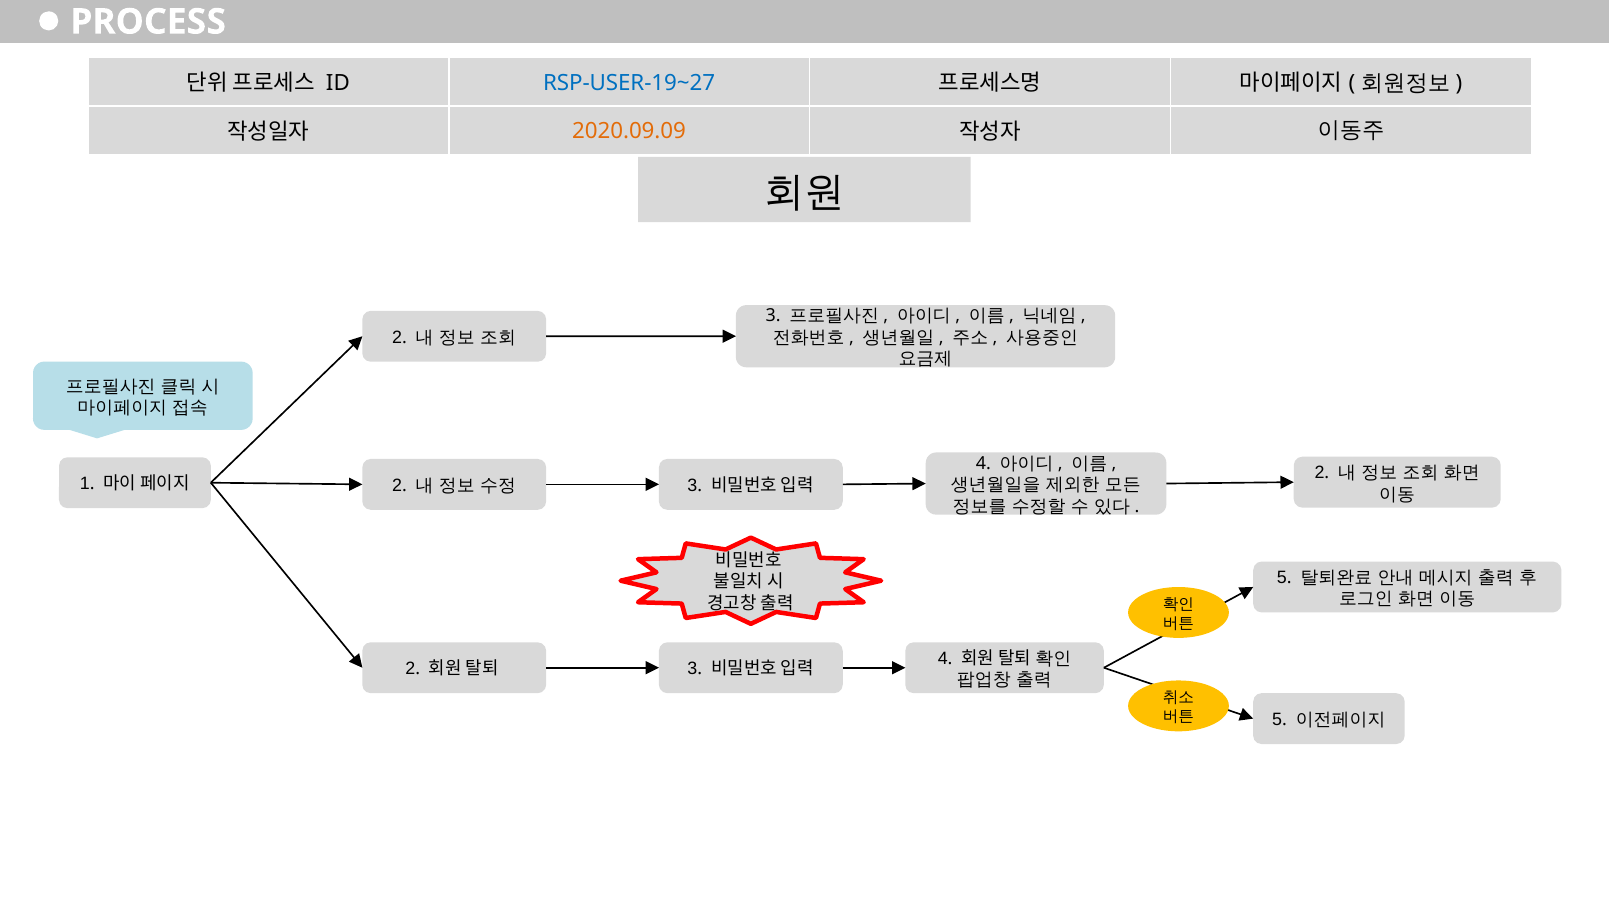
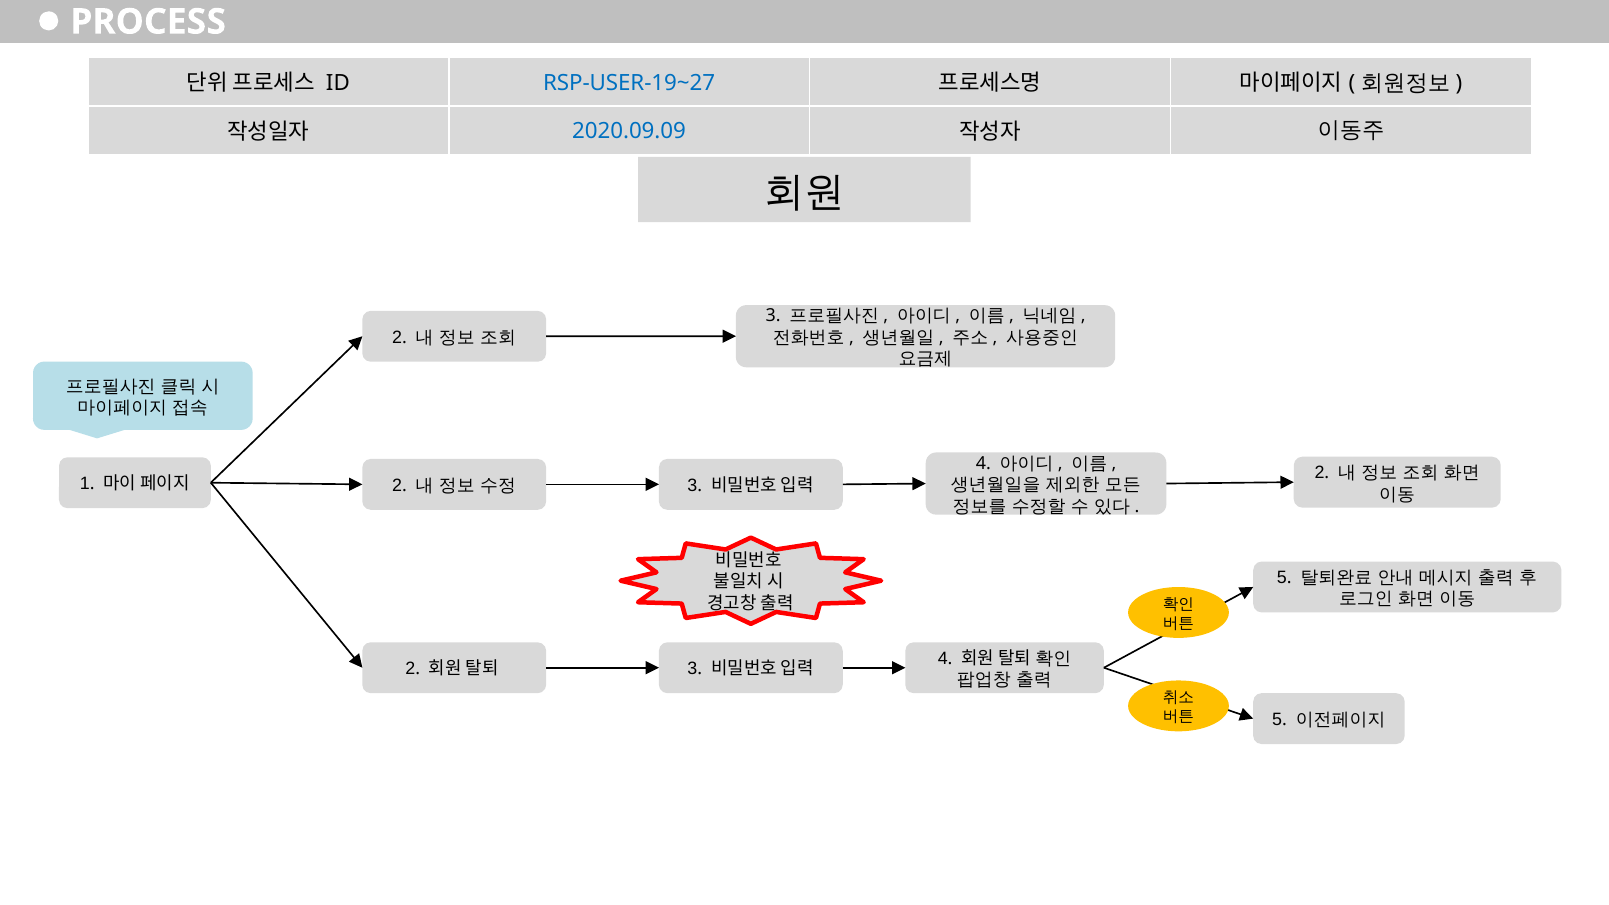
2020.09.09 colour: orange -> blue (629, 132)
